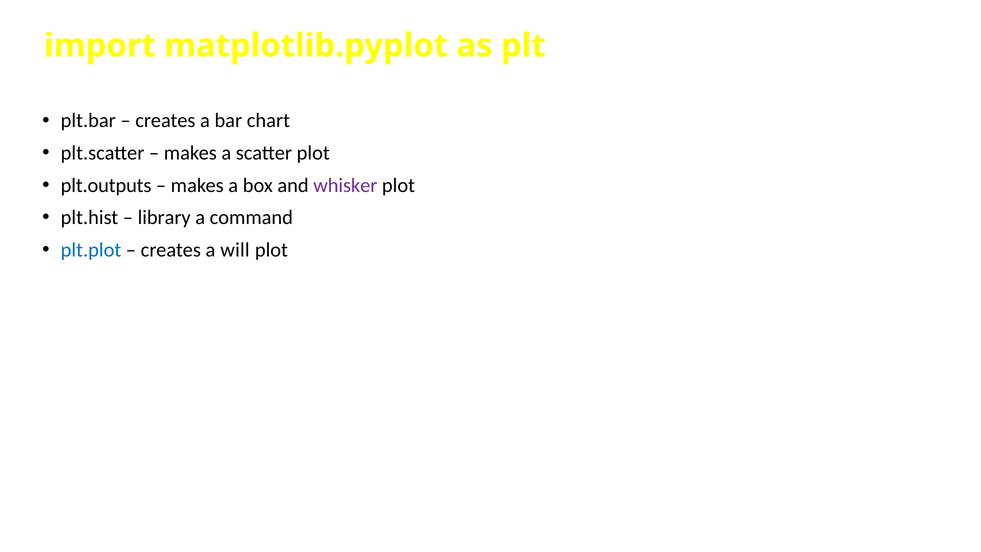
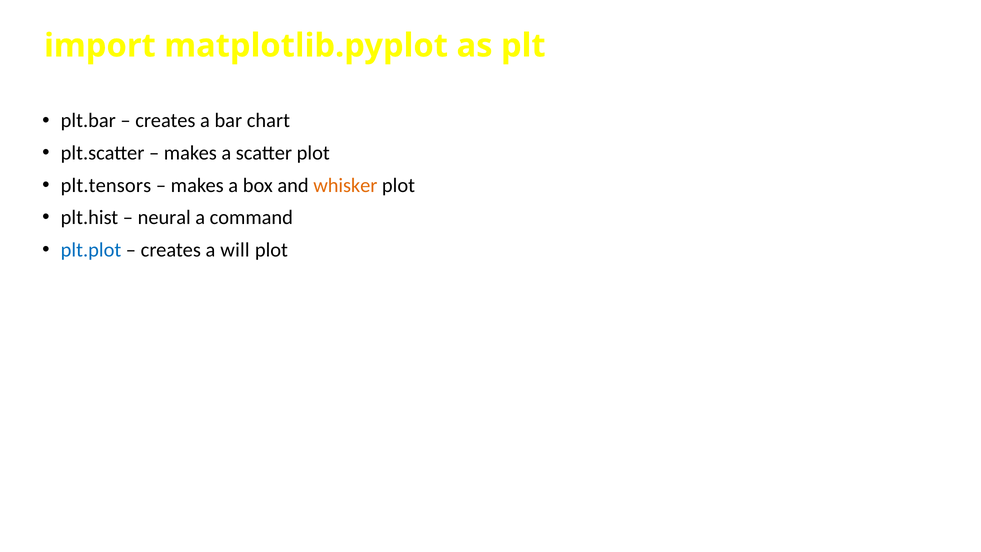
plt.outputs: plt.outputs -> plt.tensors (106, 185)
whisker colour: purple -> orange (345, 185)
library: library -> neural (164, 218)
